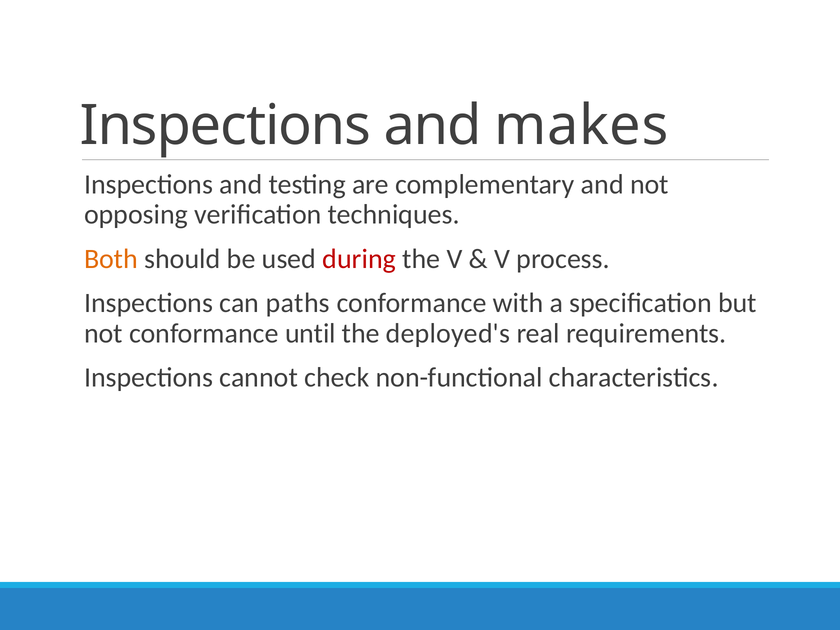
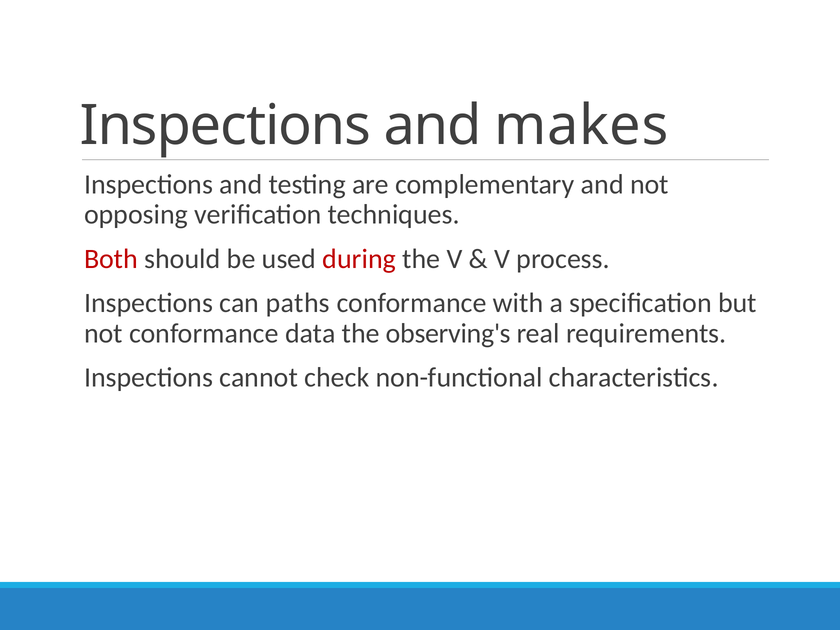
Both colour: orange -> red (111, 259)
until: until -> data (310, 333)
deployed's: deployed's -> observing's (448, 333)
